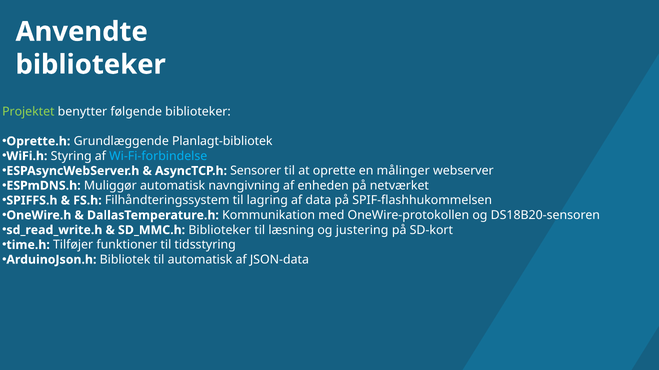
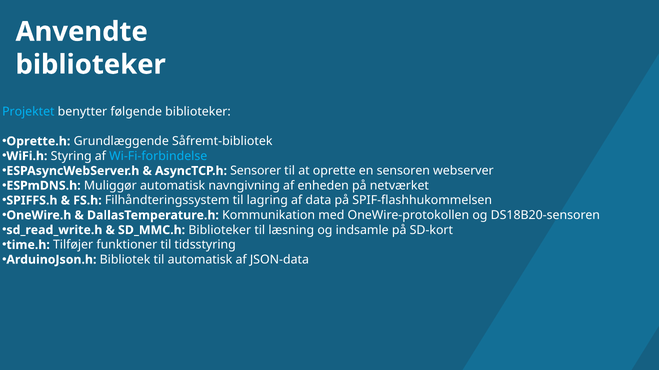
Projektet colour: light green -> light blue (28, 112)
Planlagt-bibliotek: Planlagt-bibliotek -> Såfremt-bibliotek (222, 141)
målinger: målinger -> sensoren (403, 171)
justering: justering -> indsamle (362, 230)
